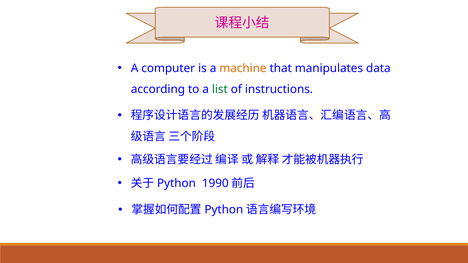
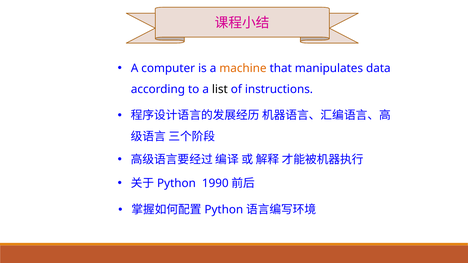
list colour: green -> black (220, 89)
